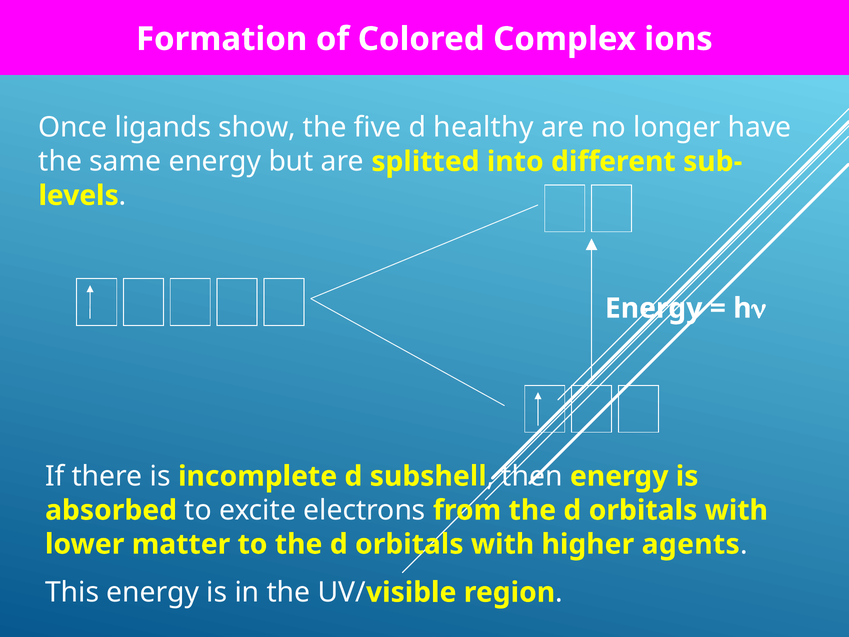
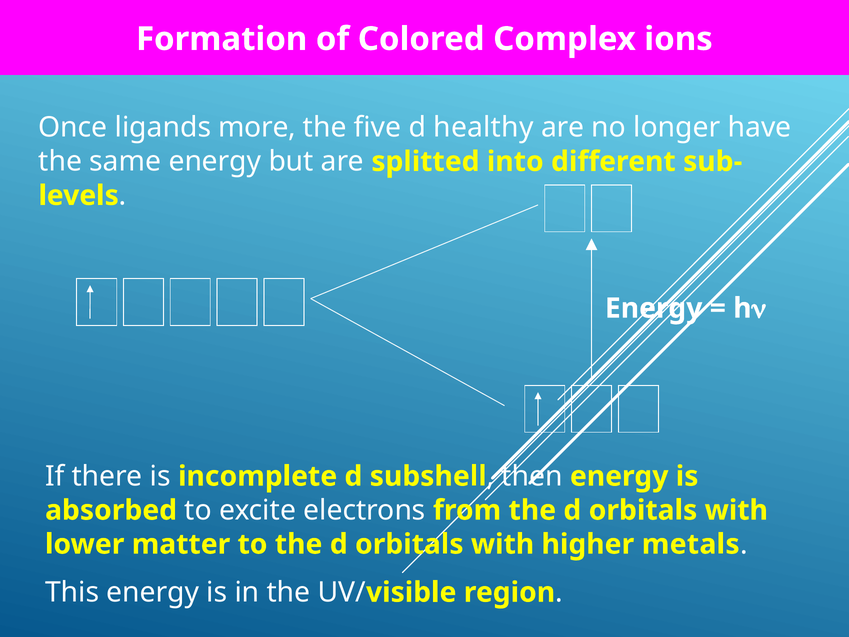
show: show -> more (257, 128)
agents: agents -> metals (691, 544)
